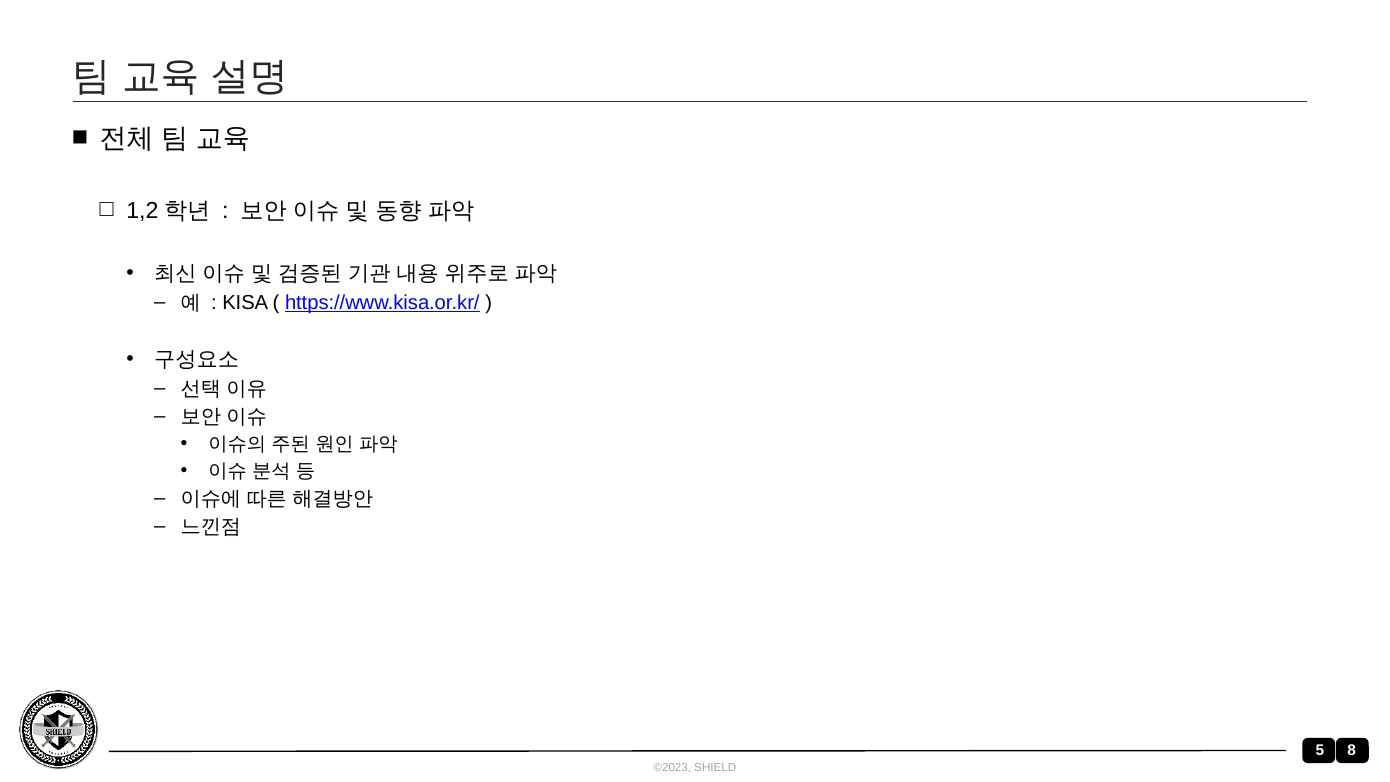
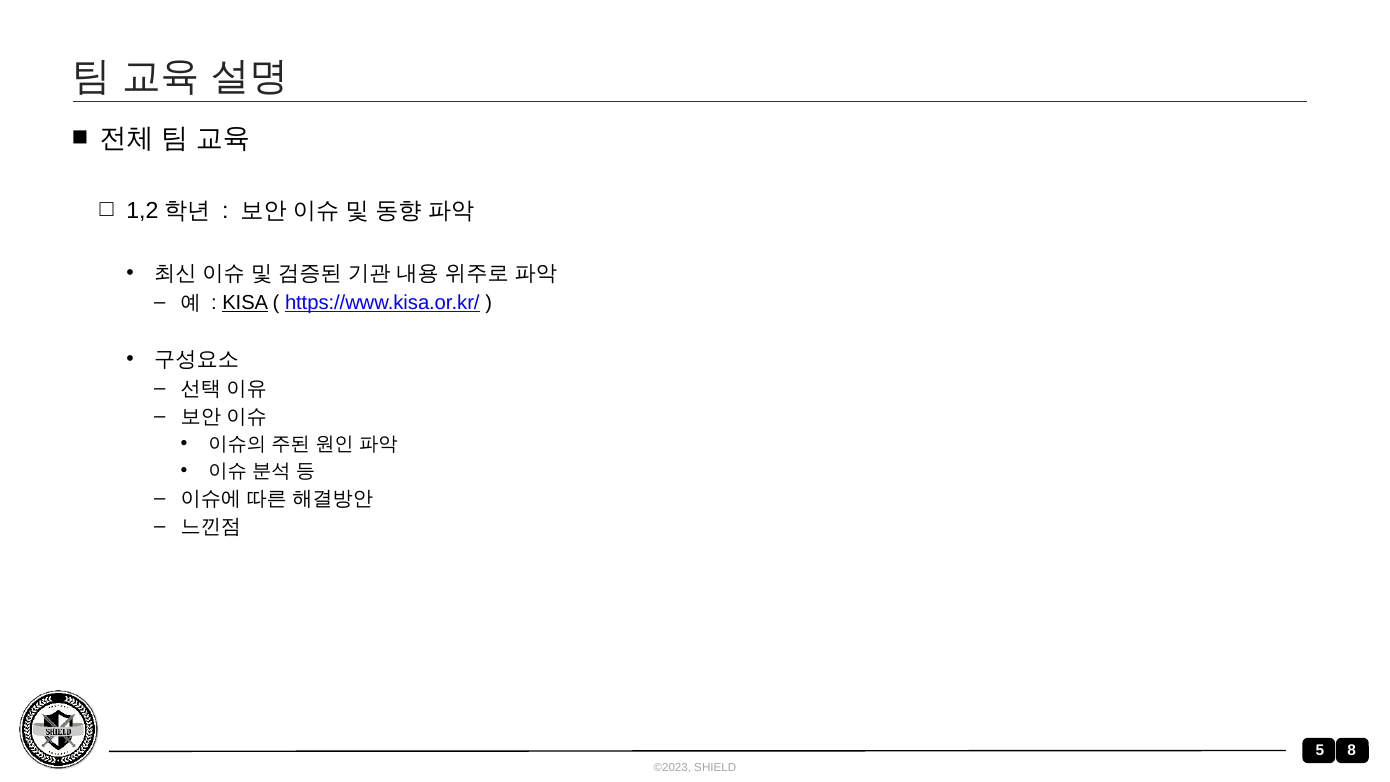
KISA underline: none -> present (245, 302)
